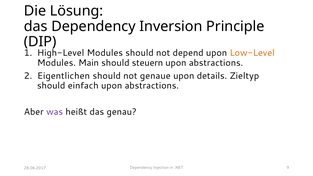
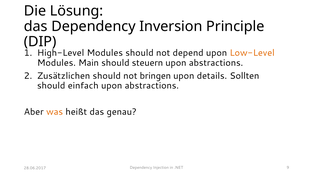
Eigentlichen: Eigentlichen -> Zusätzlichen (64, 76)
genaue: genaue -> bringen (155, 76)
Zieltyp: Zieltyp -> Sollten (244, 76)
was colour: purple -> orange (55, 112)
